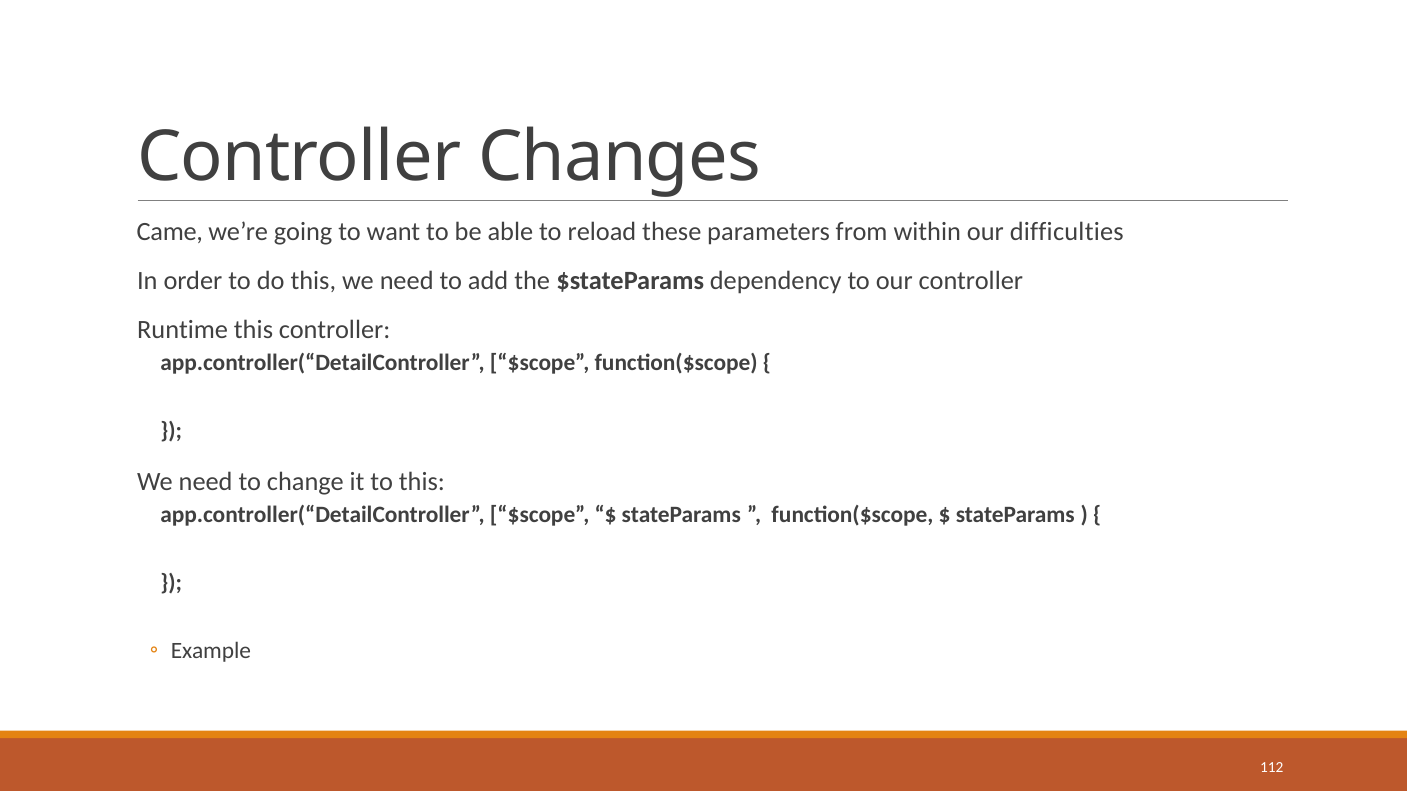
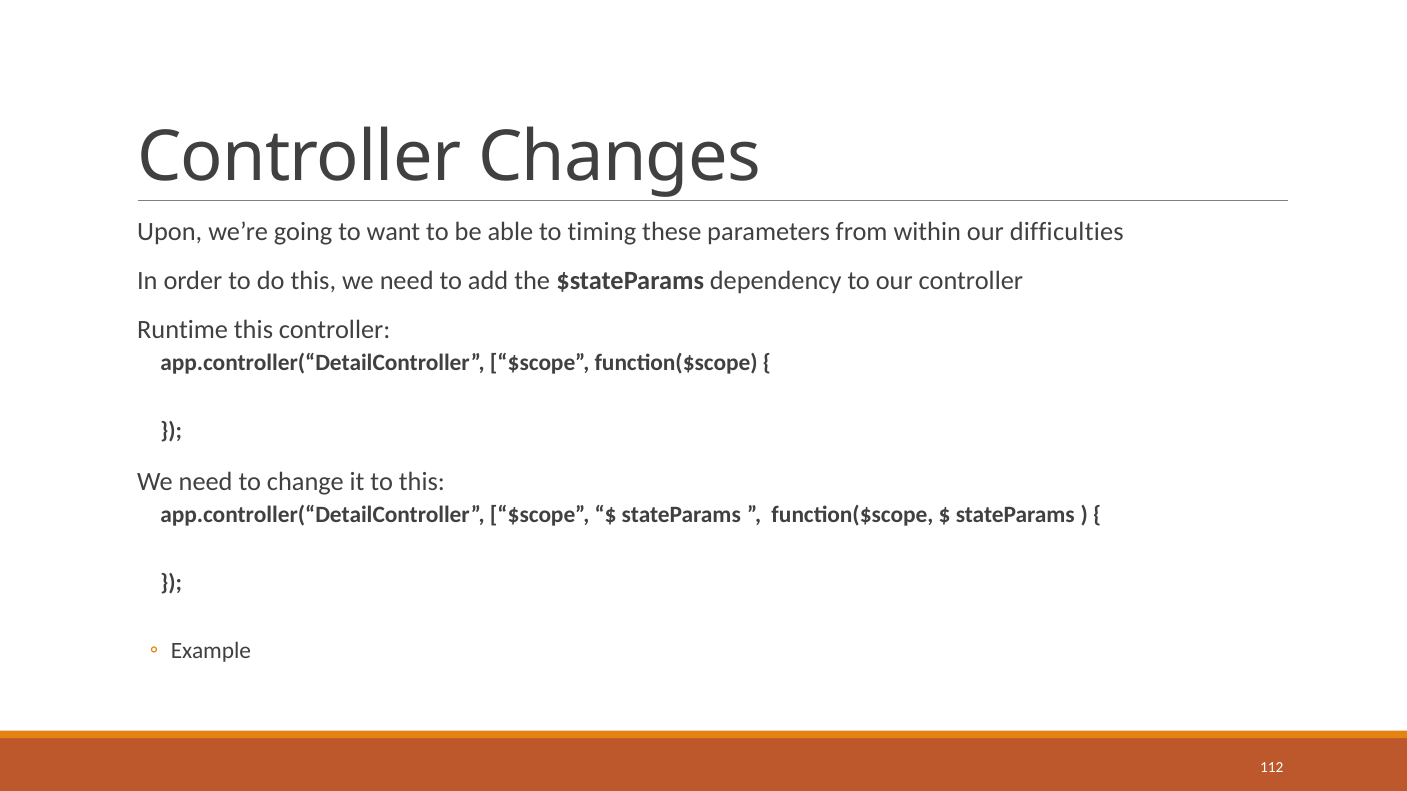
Came: Came -> Upon (170, 232)
reload: reload -> timing (602, 232)
